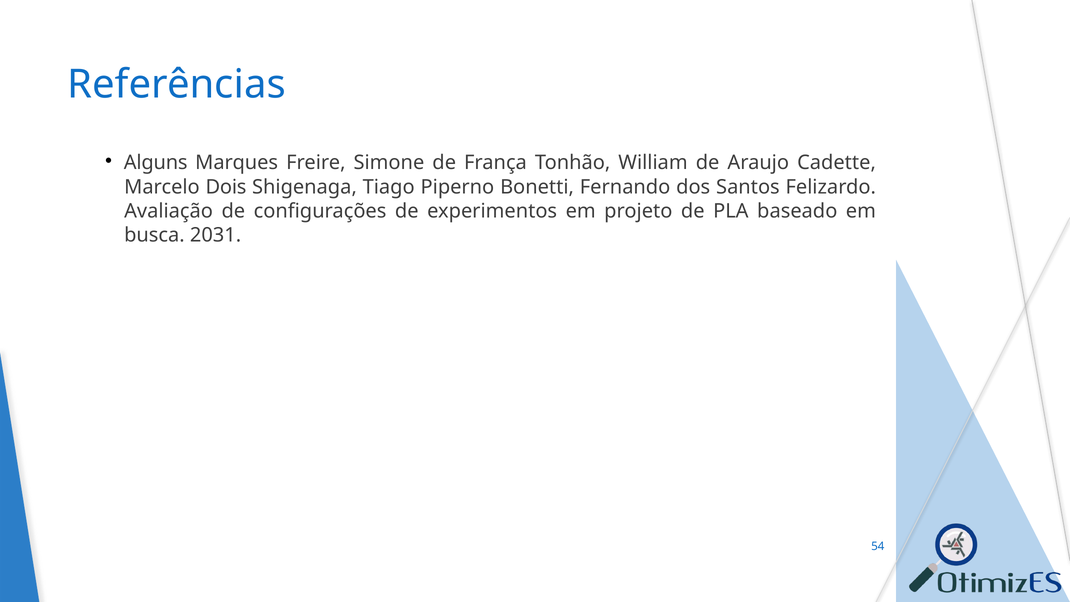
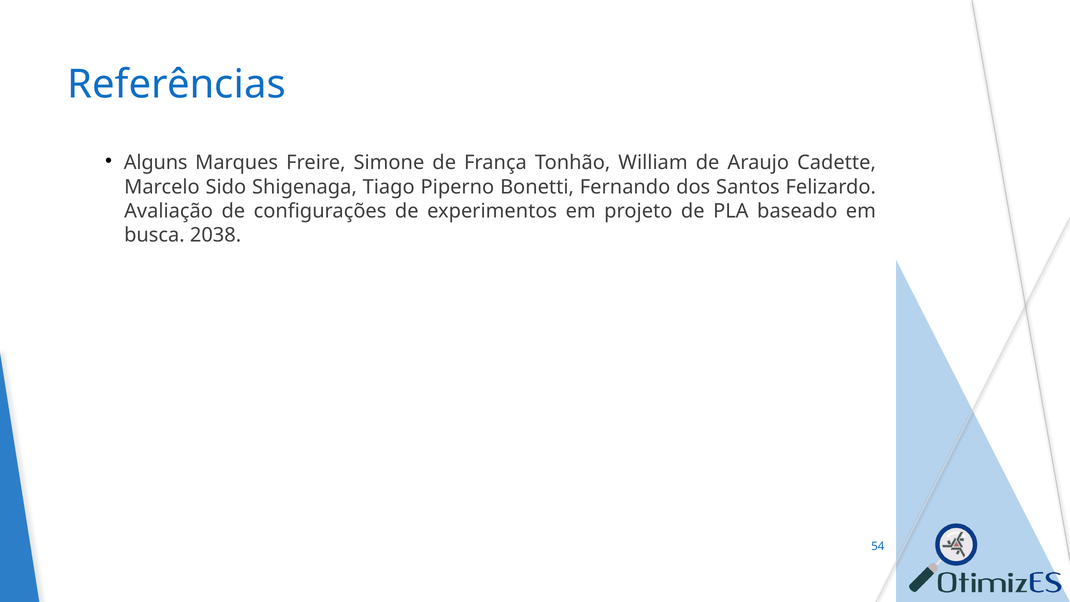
Dois: Dois -> Sido (226, 187)
2031: 2031 -> 2038 (216, 235)
